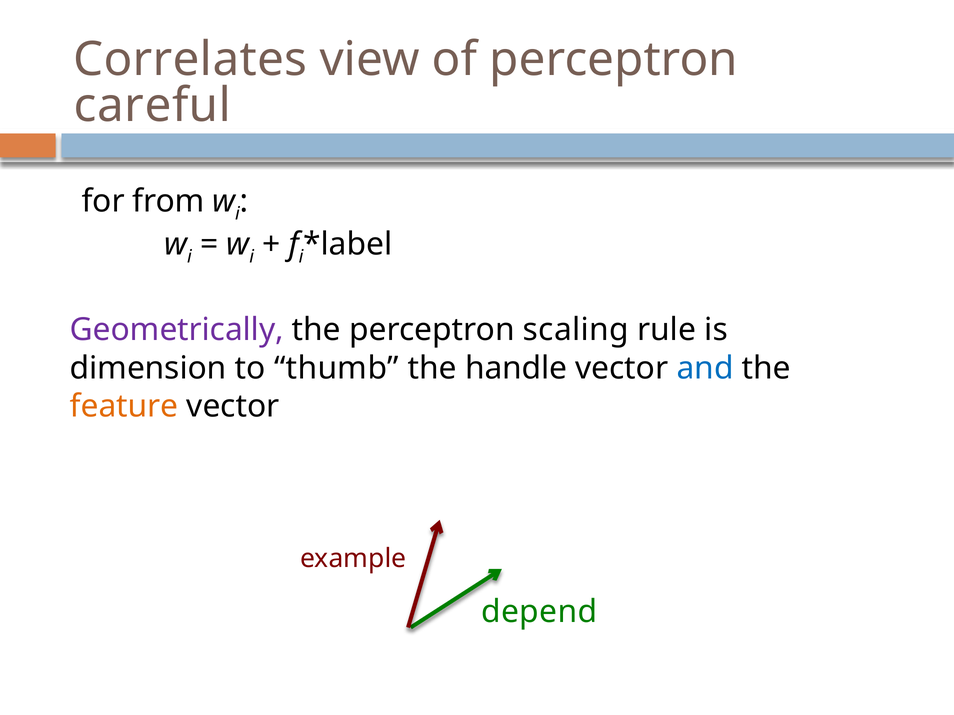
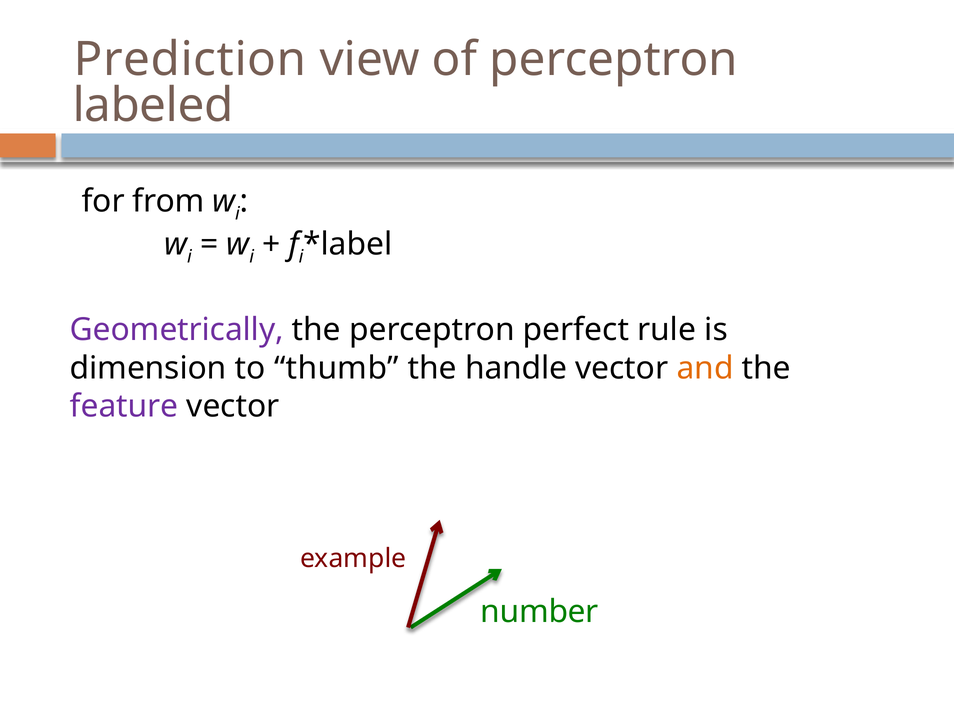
Correlates: Correlates -> Prediction (190, 60)
careful: careful -> labeled (153, 106)
scaling: scaling -> perfect (576, 330)
and colour: blue -> orange (705, 368)
feature colour: orange -> purple (124, 407)
depend: depend -> number (540, 612)
